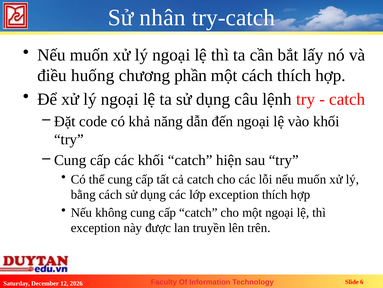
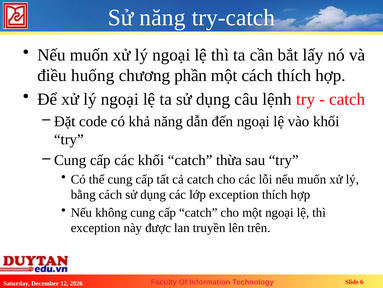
Sử nhân: nhân -> năng (163, 18)
hiện: hiện -> thừa (229, 160)
